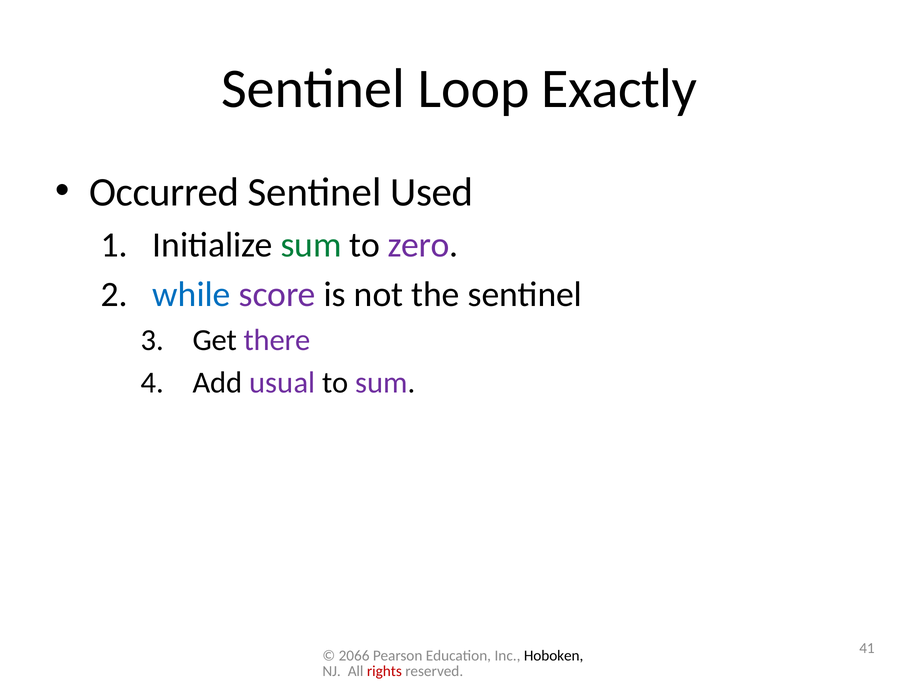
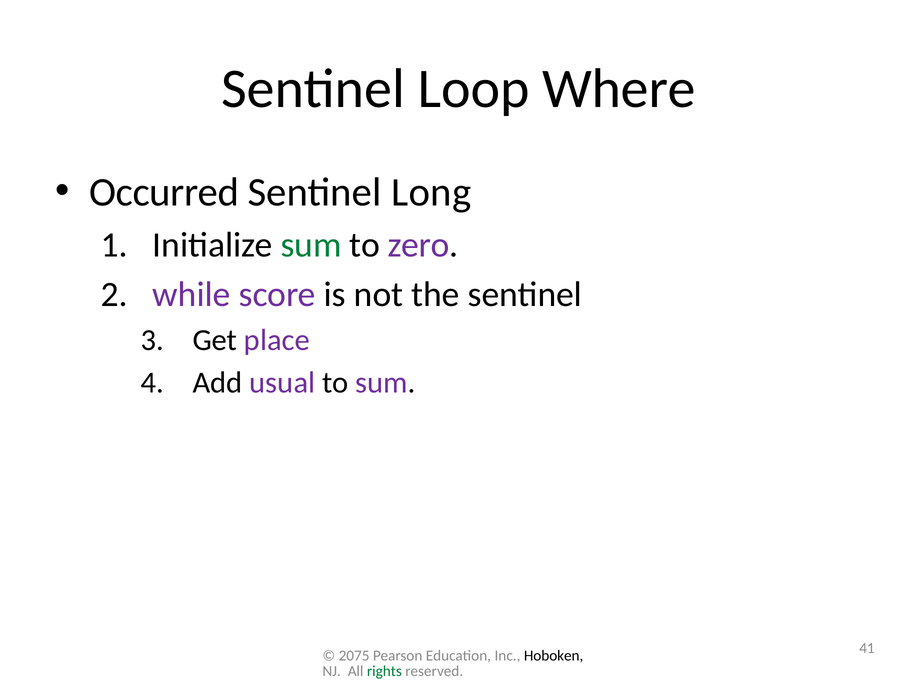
Exactly: Exactly -> Where (619, 89)
Used: Used -> Long (431, 192)
while colour: blue -> purple (192, 295)
there: there -> place (277, 340)
2066: 2066 -> 2075 (354, 657)
rights colour: red -> green (384, 672)
